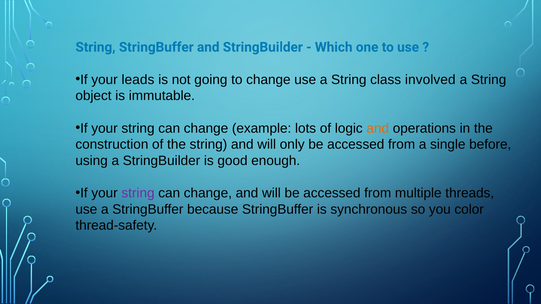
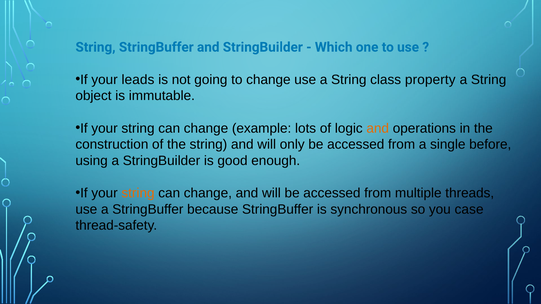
involved: involved -> property (430, 80)
string colour: purple -> orange (138, 193)
color: color -> case (469, 209)
